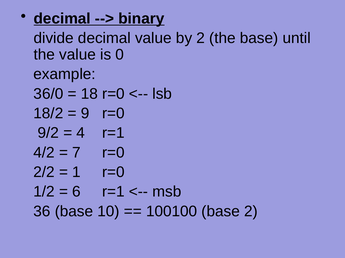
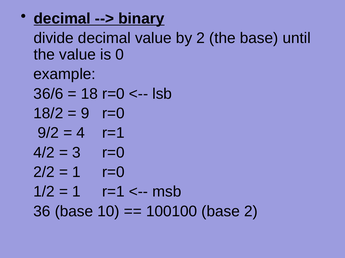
36/0: 36/0 -> 36/6 (48, 94)
7: 7 -> 3 (76, 153)
6: 6 -> 1 (76, 192)
